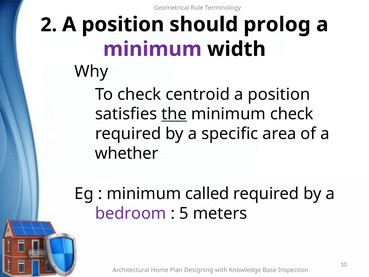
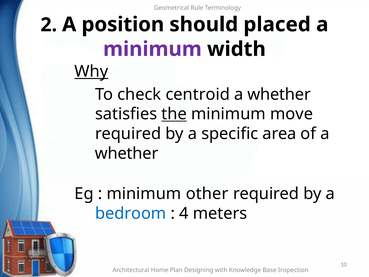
prolog: prolog -> placed (277, 24)
Why underline: none -> present (91, 71)
position: position -> whether (279, 94)
minimum check: check -> move (292, 114)
called: called -> other (207, 194)
bedroom colour: purple -> blue (131, 213)
5: 5 -> 4 (184, 213)
